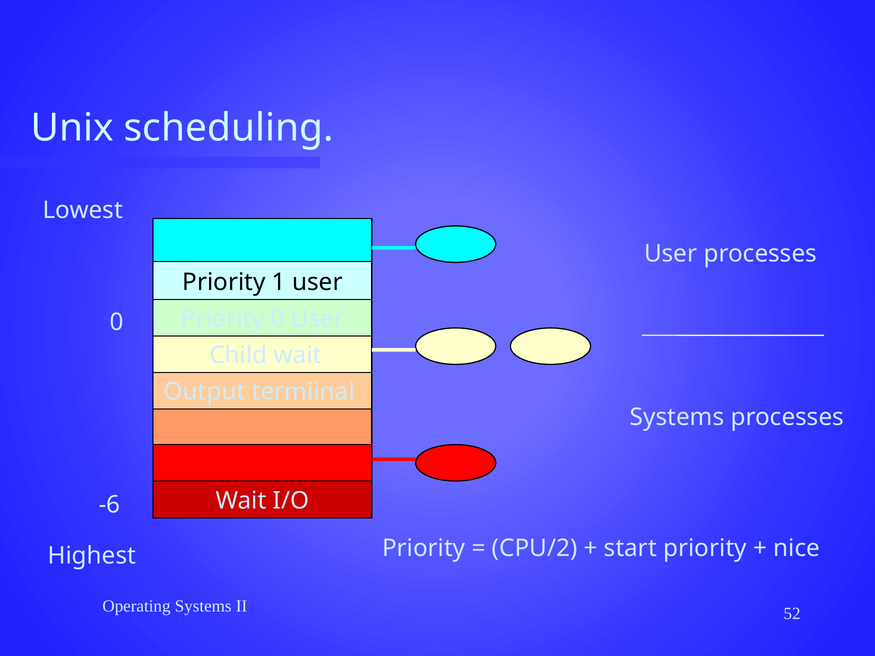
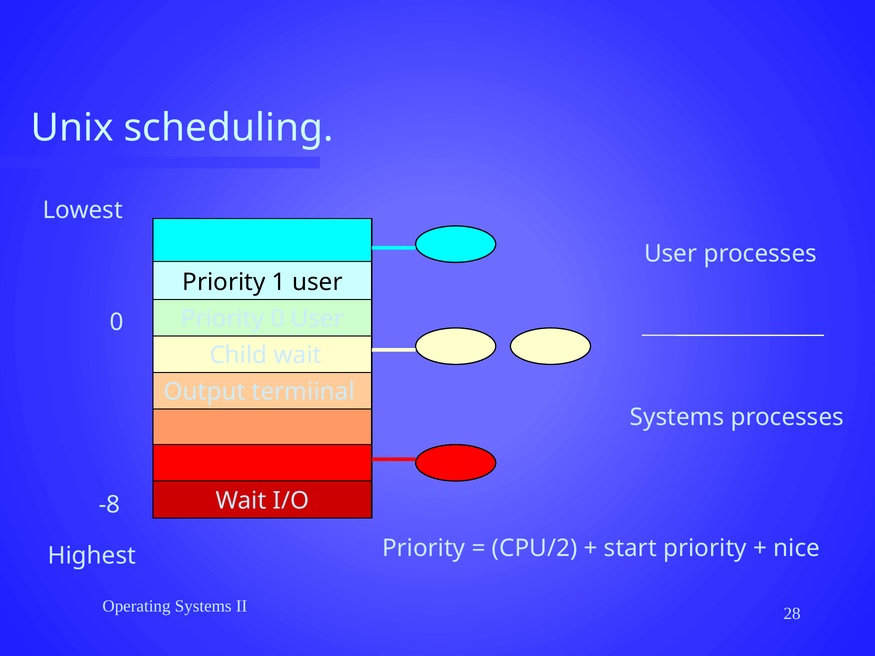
-6: -6 -> -8 (109, 505)
52: 52 -> 28 (792, 614)
